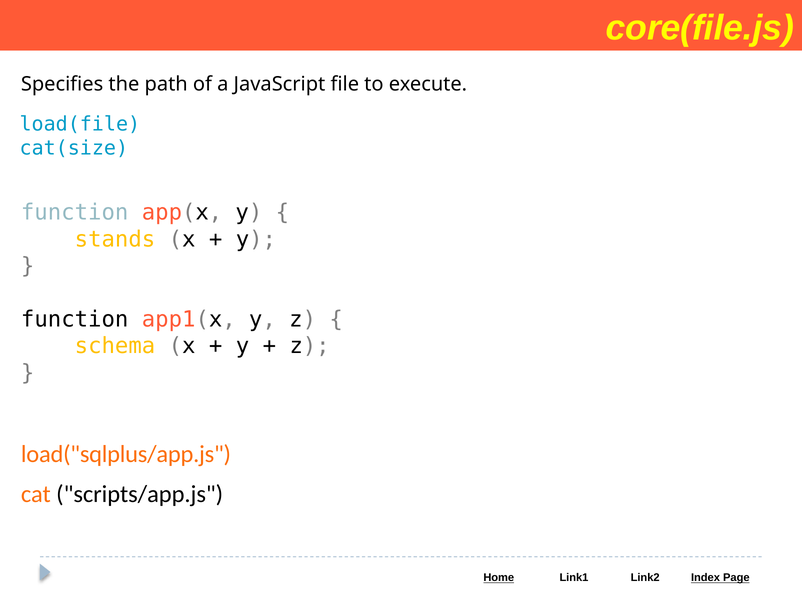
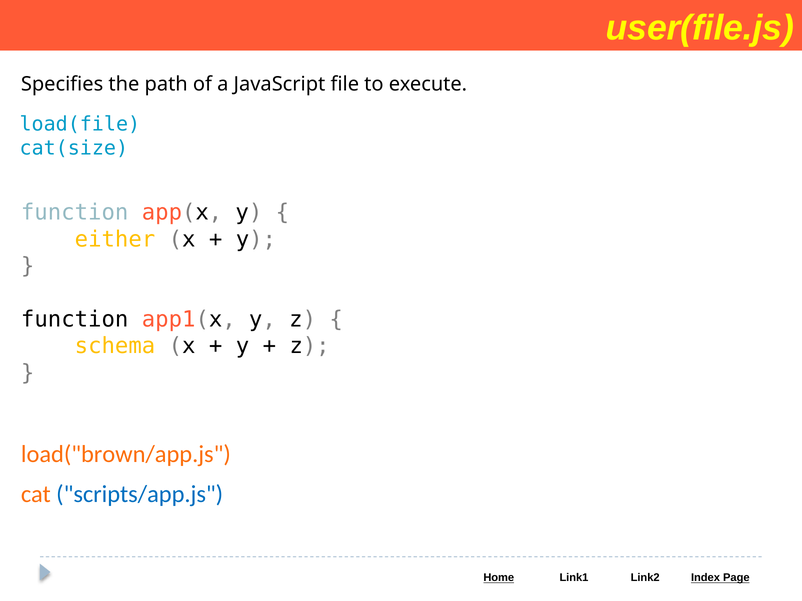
core(file.js: core(file.js -> user(file.js (700, 28)
stands: stands -> either (115, 239)
load("sqlplus/app.js: load("sqlplus/app.js -> load("brown/app.js (126, 455)
scripts/app.js colour: black -> blue (140, 495)
